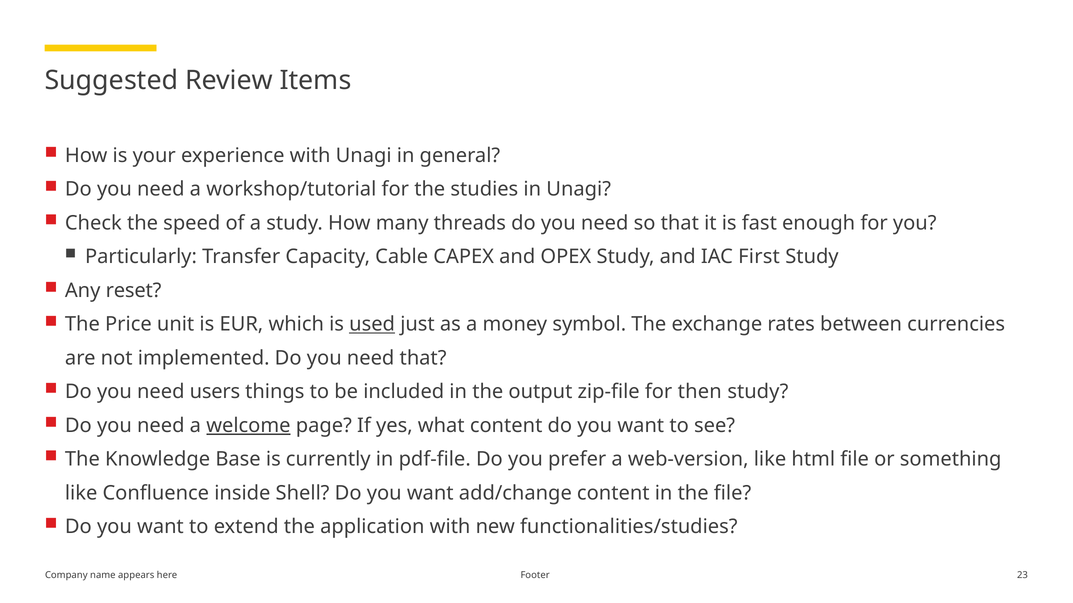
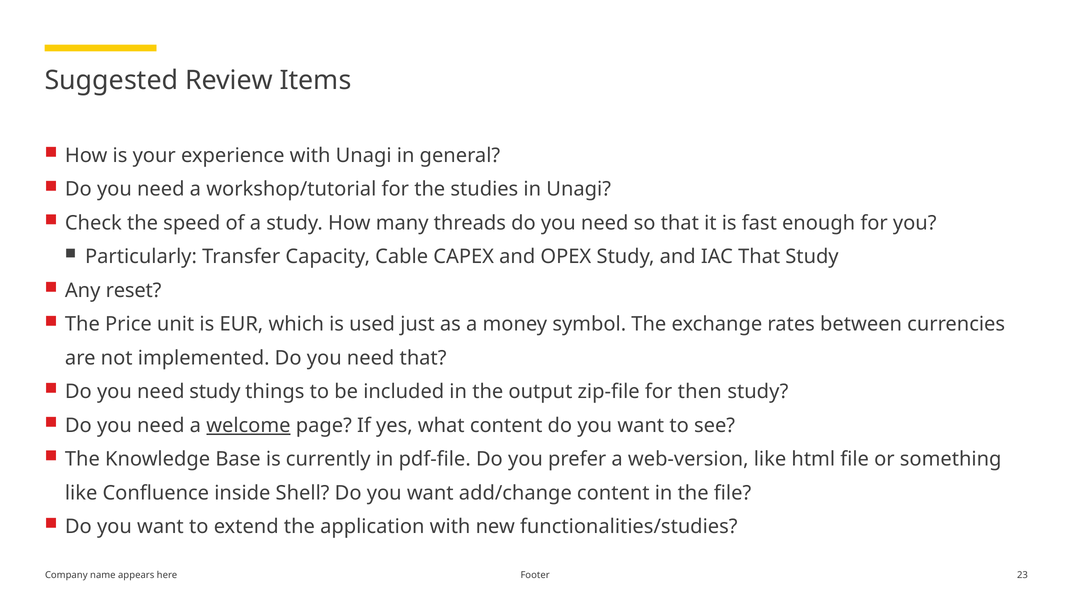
IAC First: First -> That (759, 257)
used underline: present -> none (372, 325)
need users: users -> study (215, 392)
